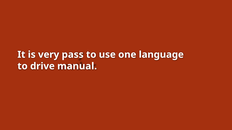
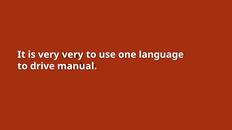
very pass: pass -> very (73, 55)
